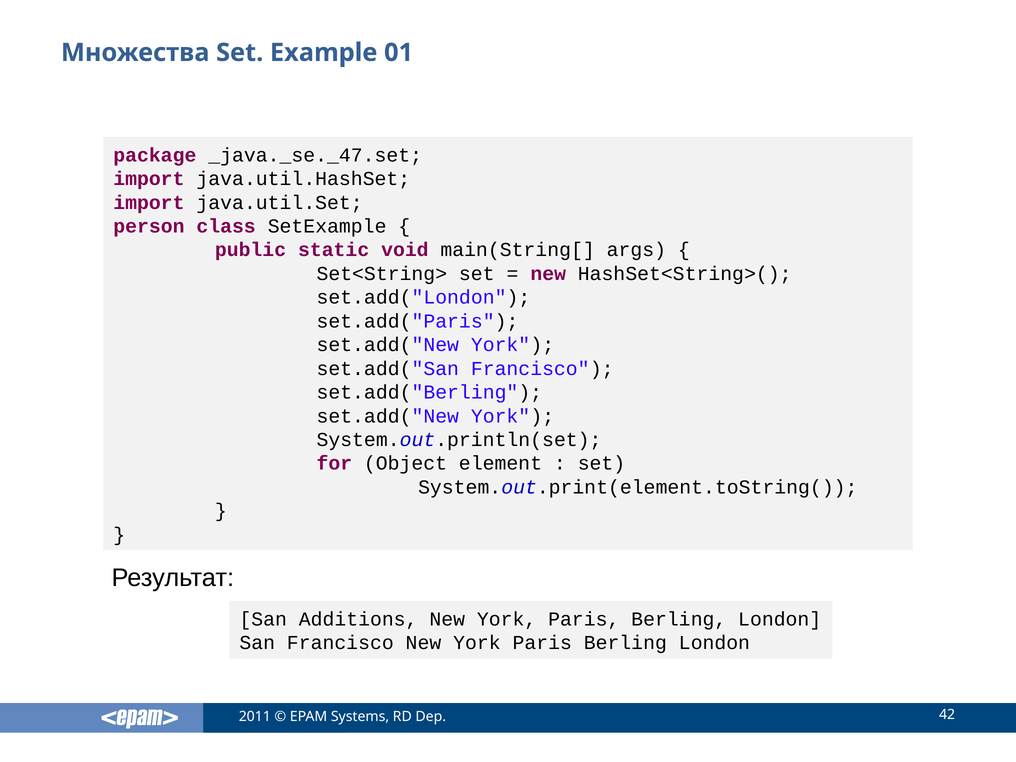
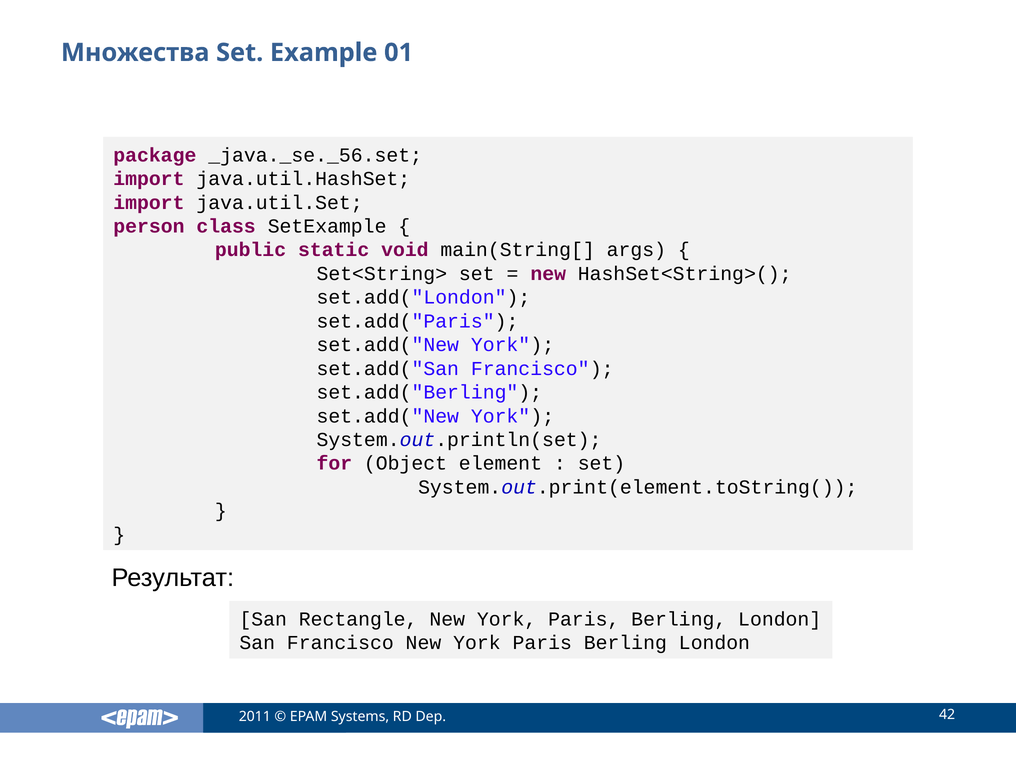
_java._se._47.set: _java._se._47.set -> _java._se._56.set (315, 155)
Additions: Additions -> Rectangle (358, 619)
